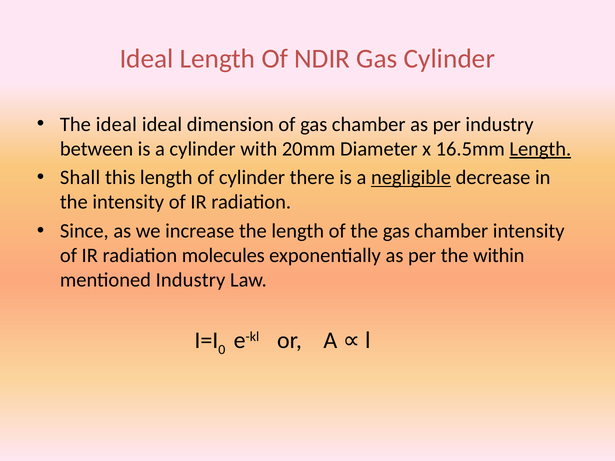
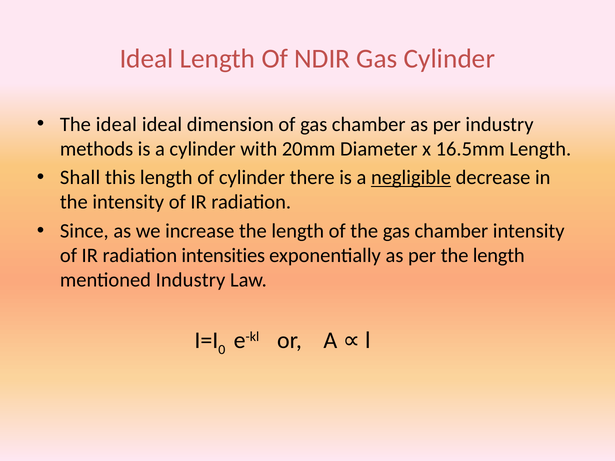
between: between -> methods (97, 149)
Length underline: present -> none (540, 149)
molecules: molecules -> intensities (223, 256)
per the within: within -> length (499, 256)
